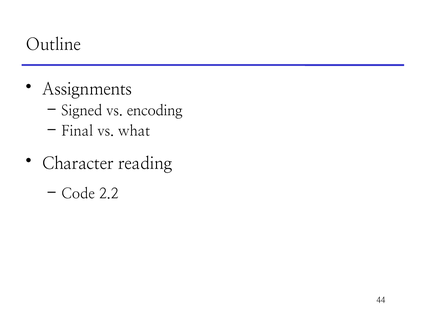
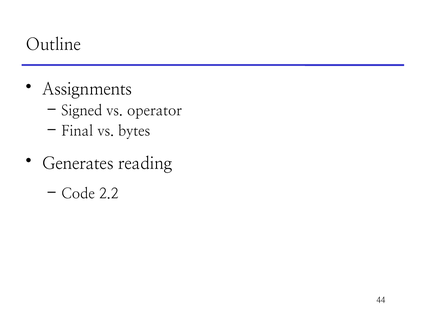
encoding: encoding -> operator (155, 111)
what: what -> bytes (134, 131)
Character: Character -> Generates (78, 163)
